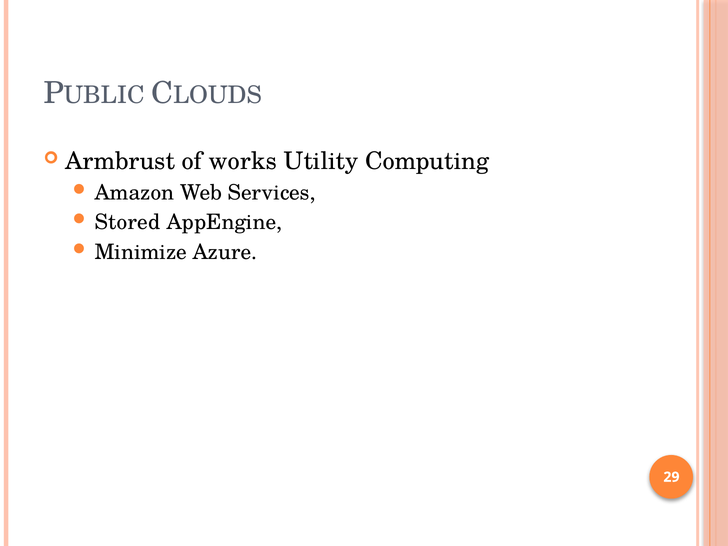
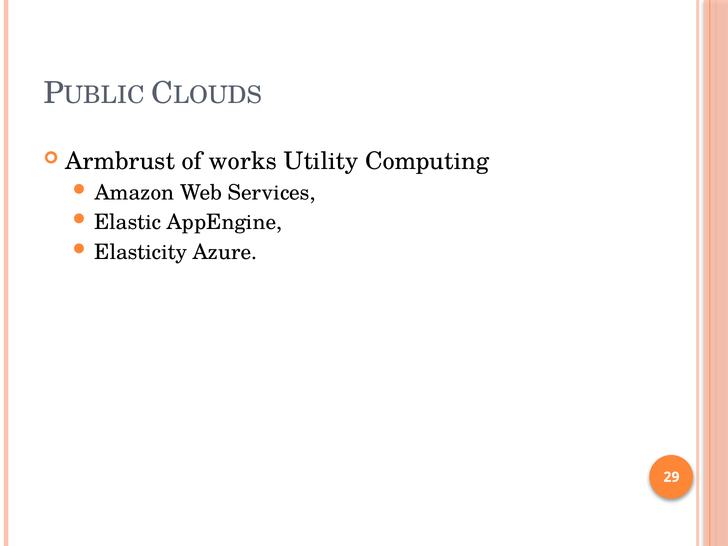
Stored: Stored -> Elastic (128, 222)
Minimize: Minimize -> Elasticity (141, 252)
